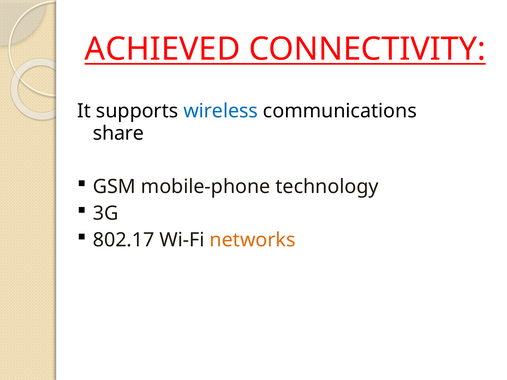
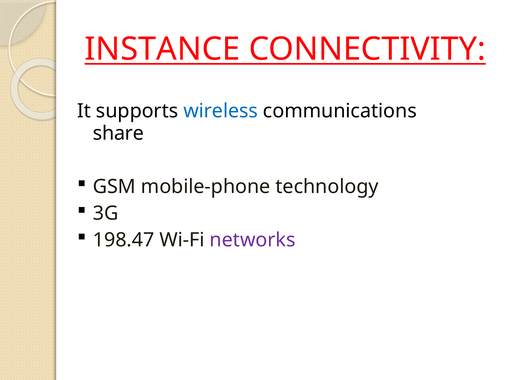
ACHIEVED: ACHIEVED -> INSTANCE (162, 49)
802.17: 802.17 -> 198.47 (124, 240)
networks colour: orange -> purple (253, 240)
